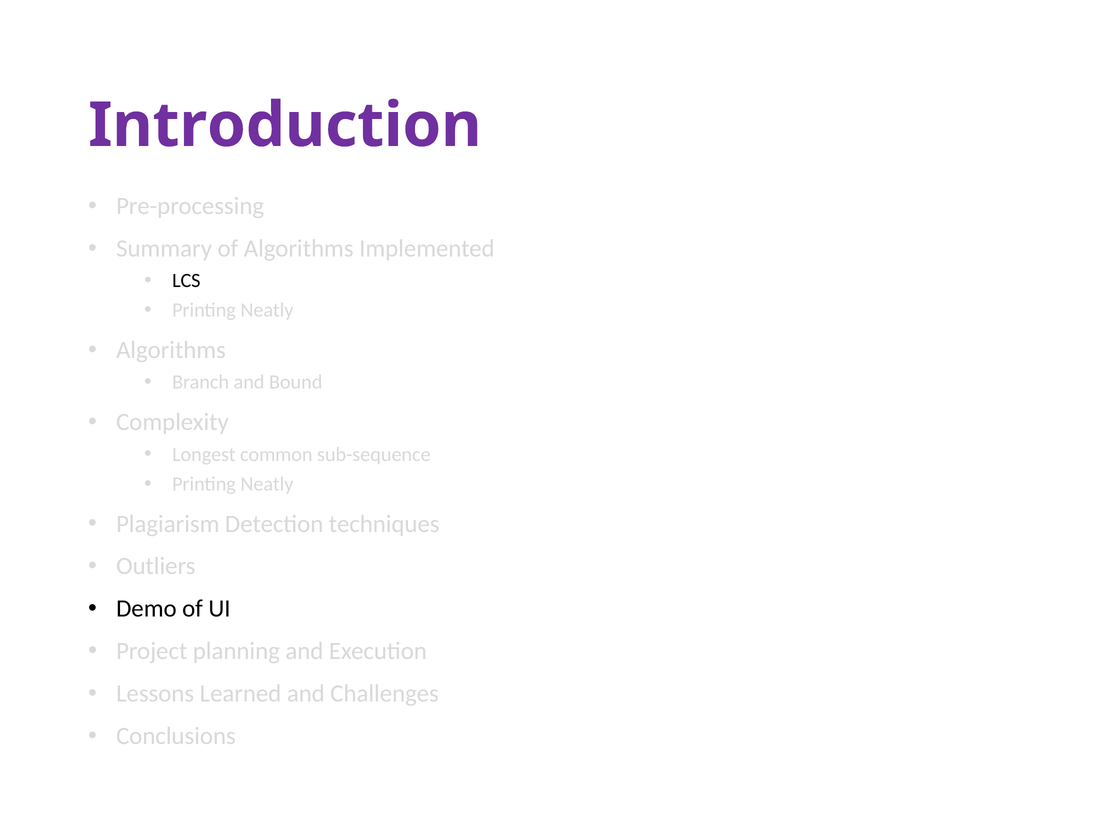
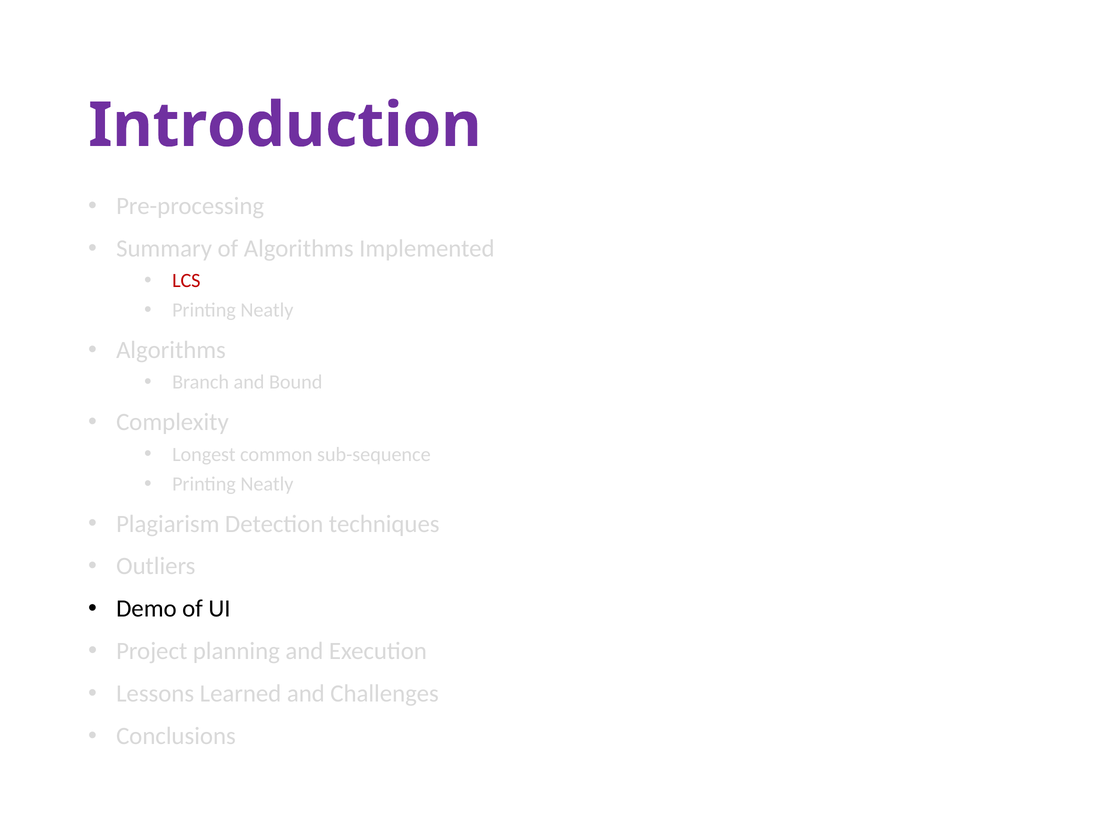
LCS colour: black -> red (186, 281)
